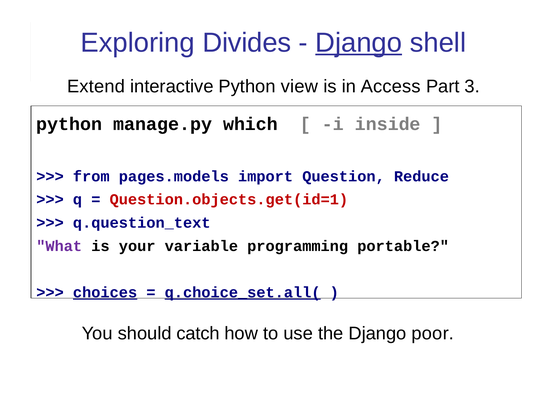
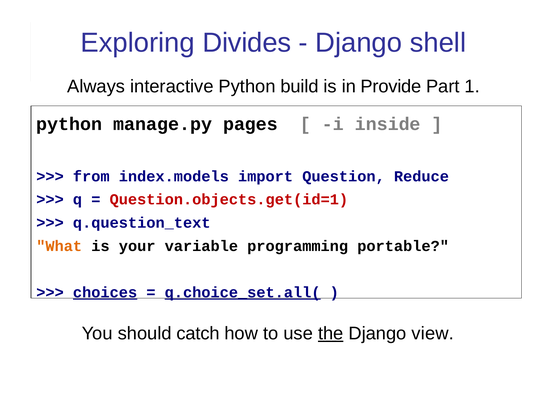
Django underline: present -> none (359, 43)
Extend: Extend -> Always (96, 86)
view: view -> build (300, 86)
Access: Access -> Provide (391, 86)
3: 3 -> 1 (472, 86)
which: which -> pages (250, 124)
pages.models: pages.models -> index.models (174, 176)
What colour: purple -> orange (59, 246)
the underline: none -> present (331, 333)
poor: poor -> view (433, 333)
